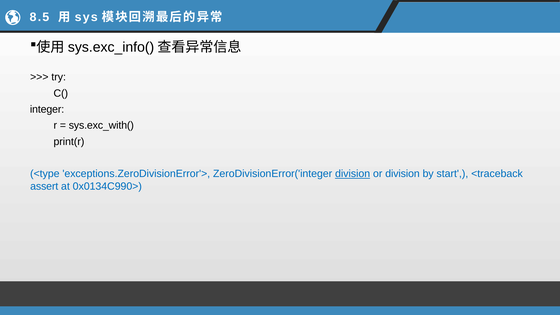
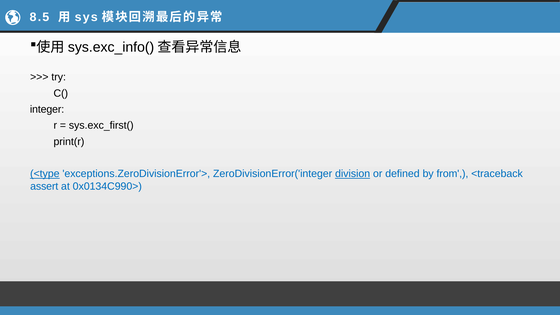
sys.exc_with(: sys.exc_with( -> sys.exc_first( (101, 125)
<type underline: none -> present (45, 174)
or division: division -> defined (402, 174)
start: start -> from (452, 174)
